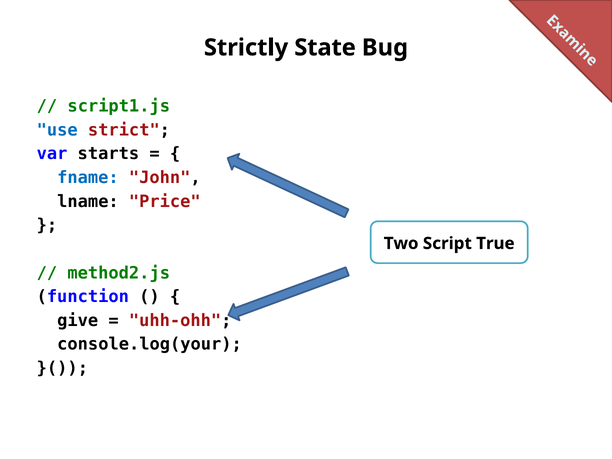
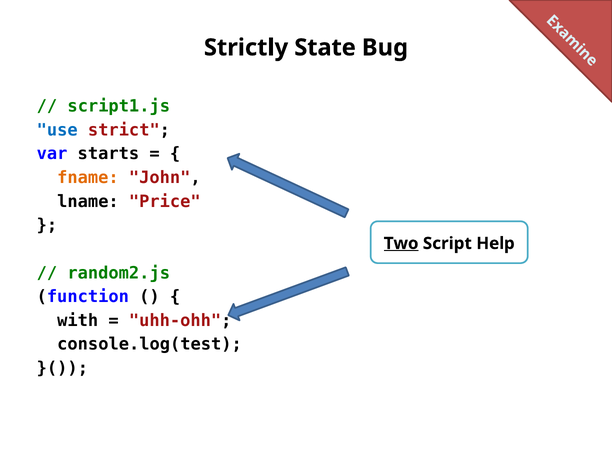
fname colour: blue -> orange (88, 178)
Two underline: none -> present (401, 243)
True: True -> Help (495, 243)
method2.js: method2.js -> random2.js (119, 273)
give: give -> with (78, 321)
console.log(your: console.log(your -> console.log(test (150, 344)
